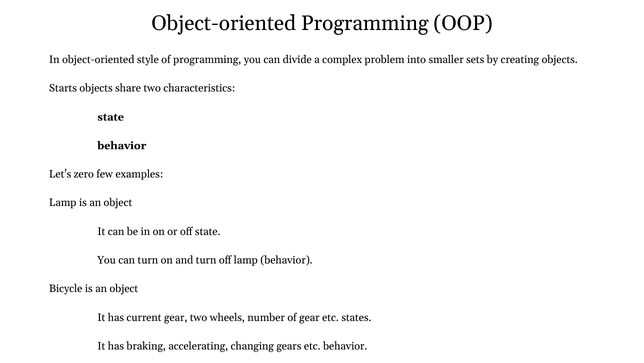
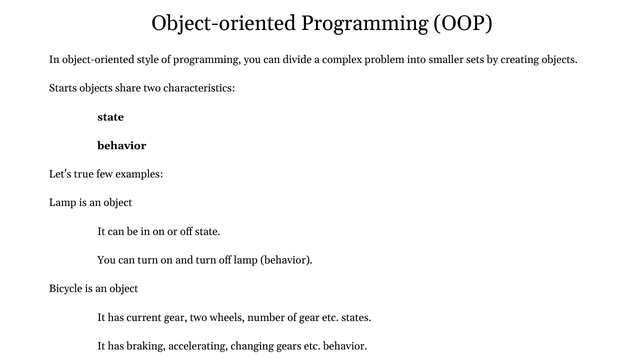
zero: zero -> true (84, 174)
